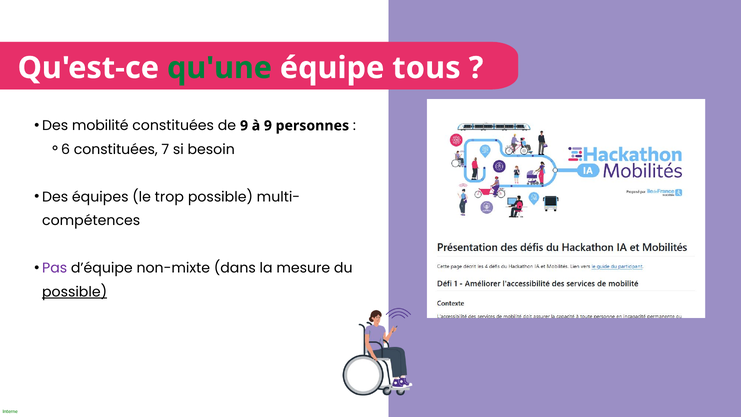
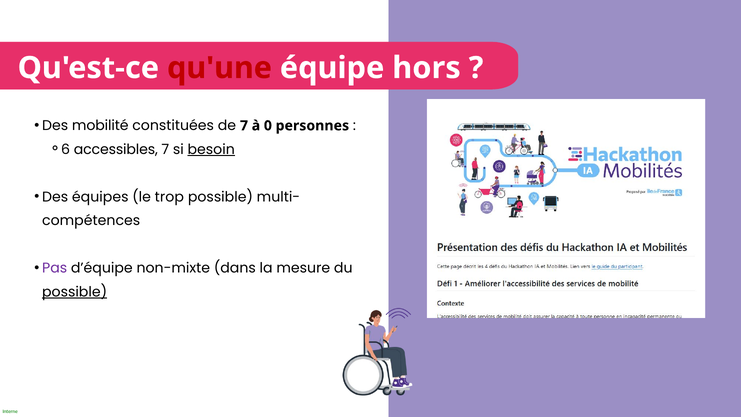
qu'une colour: green -> red (220, 68)
tous: tous -> hors (426, 68)
de 9: 9 -> 7 (244, 126)
à 9: 9 -> 0 (268, 126)
6 constituées: constituées -> accessibles (116, 149)
besoin underline: none -> present (211, 149)
